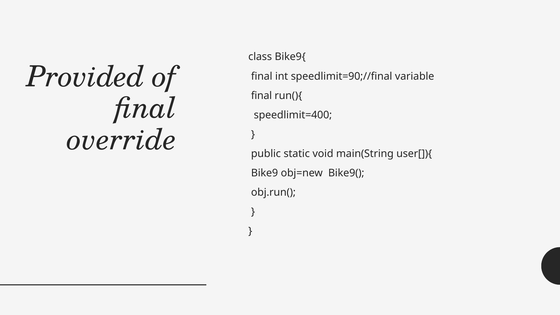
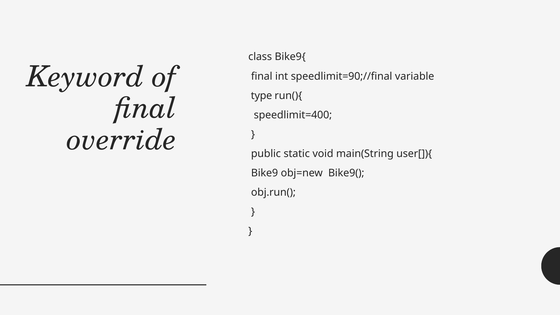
Provided: Provided -> Keyword (85, 77)
final: final -> type (262, 96)
